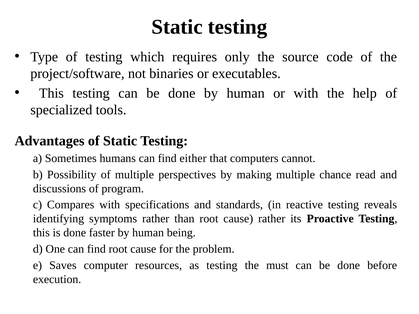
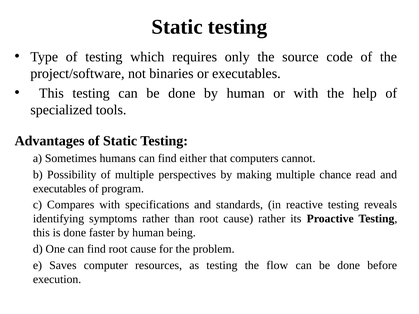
discussions: discussions -> executables (60, 189)
must: must -> flow (277, 266)
